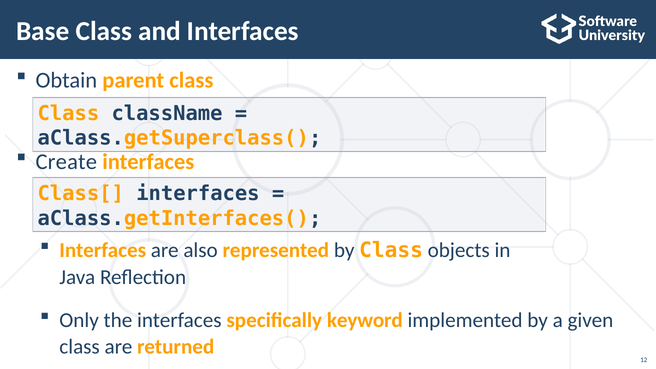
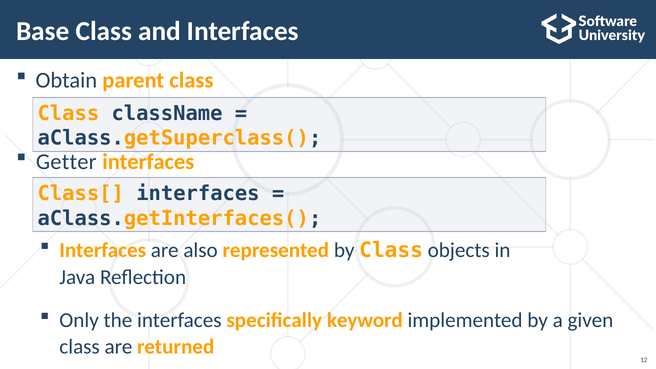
Create: Create -> Getter (66, 162)
